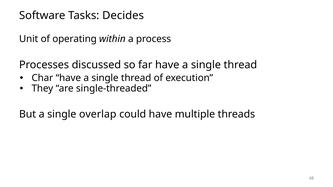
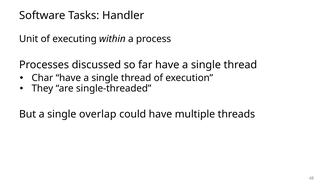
Decides: Decides -> Handler (123, 16)
operating: operating -> executing (75, 39)
